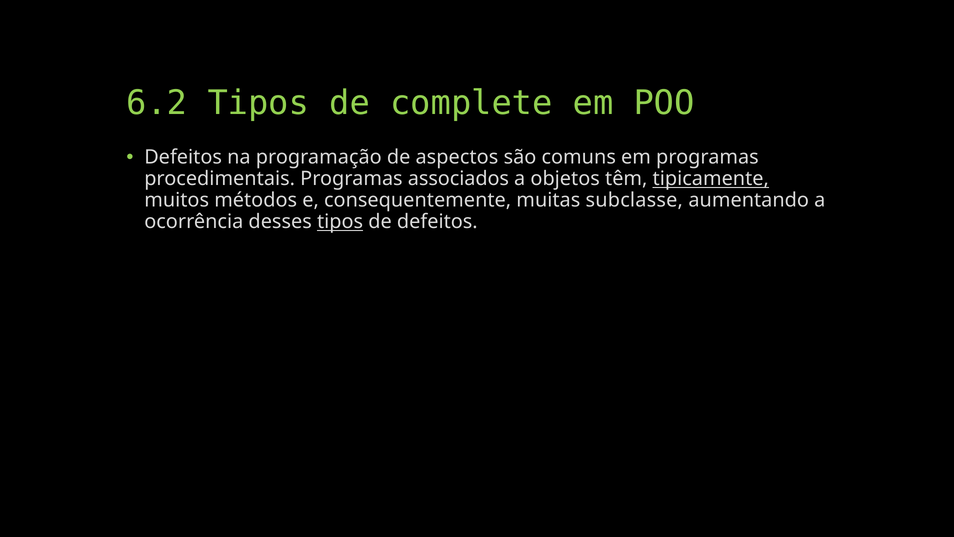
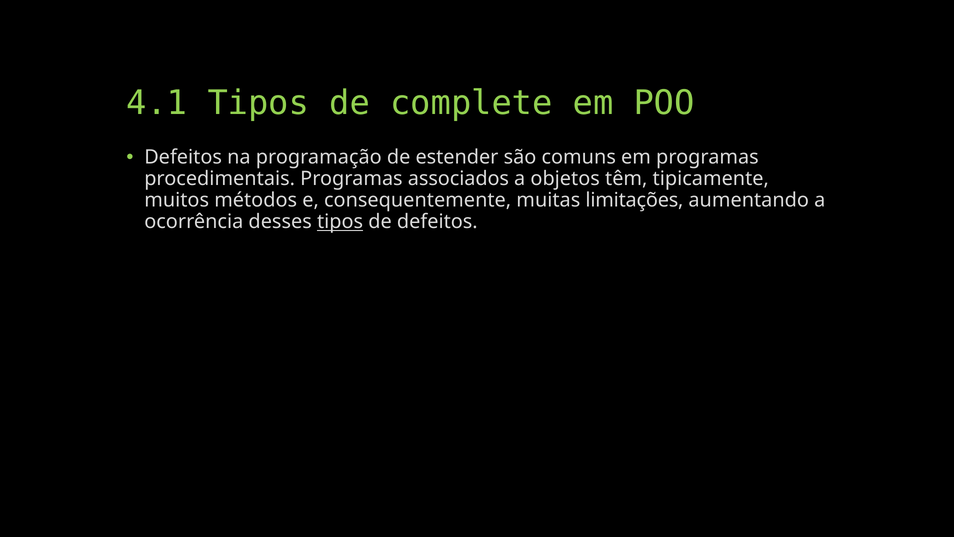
6.2: 6.2 -> 4.1 (157, 103)
aspectos: aspectos -> estender (457, 157)
tipicamente underline: present -> none (711, 179)
subclasse: subclasse -> limitações (634, 200)
